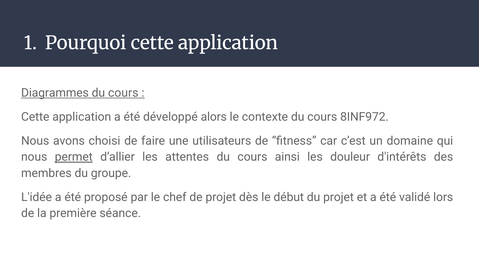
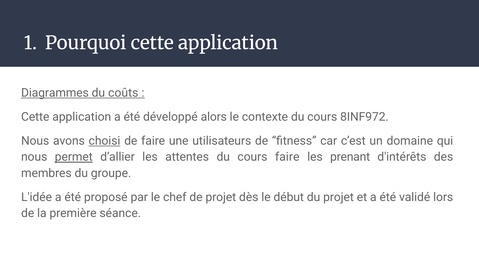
cours: cours -> coûts (123, 93)
choisi underline: none -> present (105, 141)
cours ainsi: ainsi -> faire (287, 157)
douleur: douleur -> prenant (350, 157)
